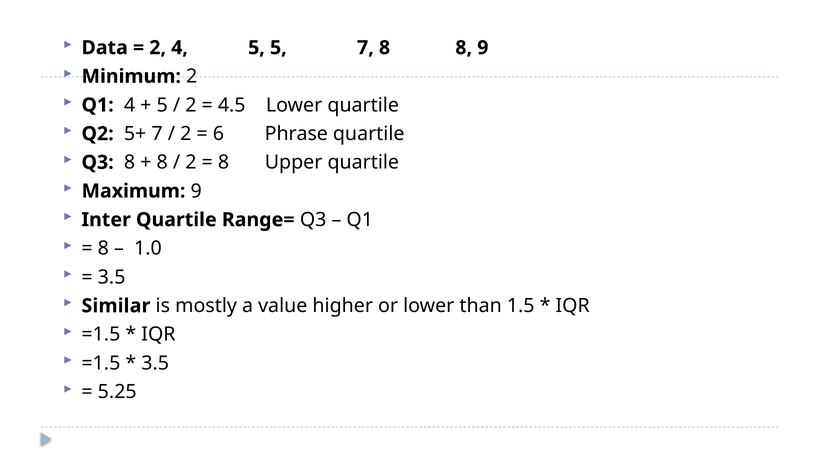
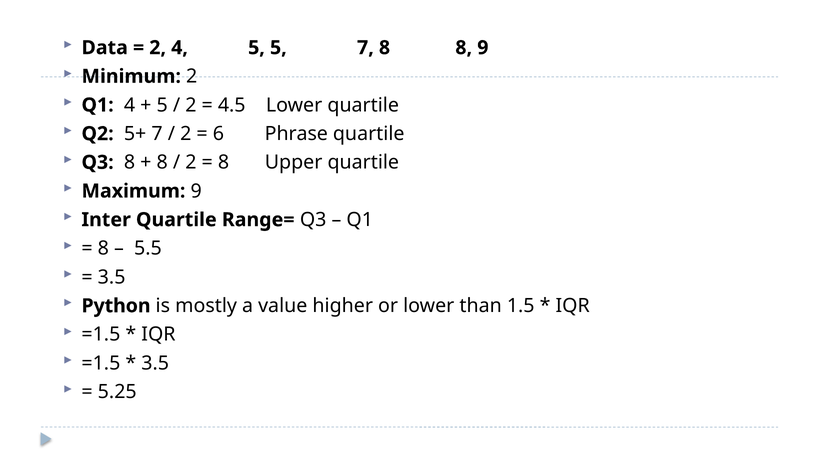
1.0: 1.0 -> 5.5 (148, 248)
Similar: Similar -> Python (116, 306)
